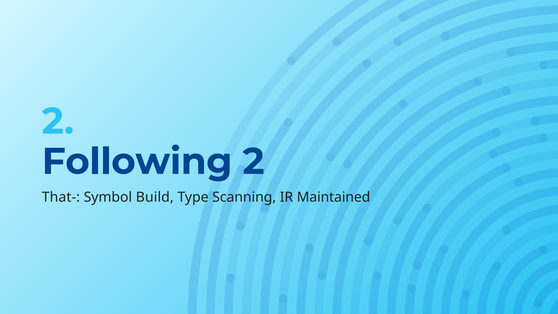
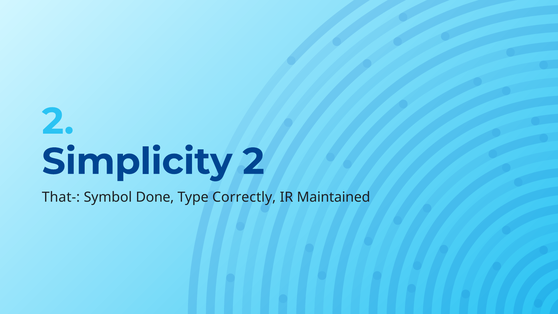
Following: Following -> Simplicity (137, 161)
Build: Build -> Done (155, 197)
Scanning: Scanning -> Correctly (244, 197)
